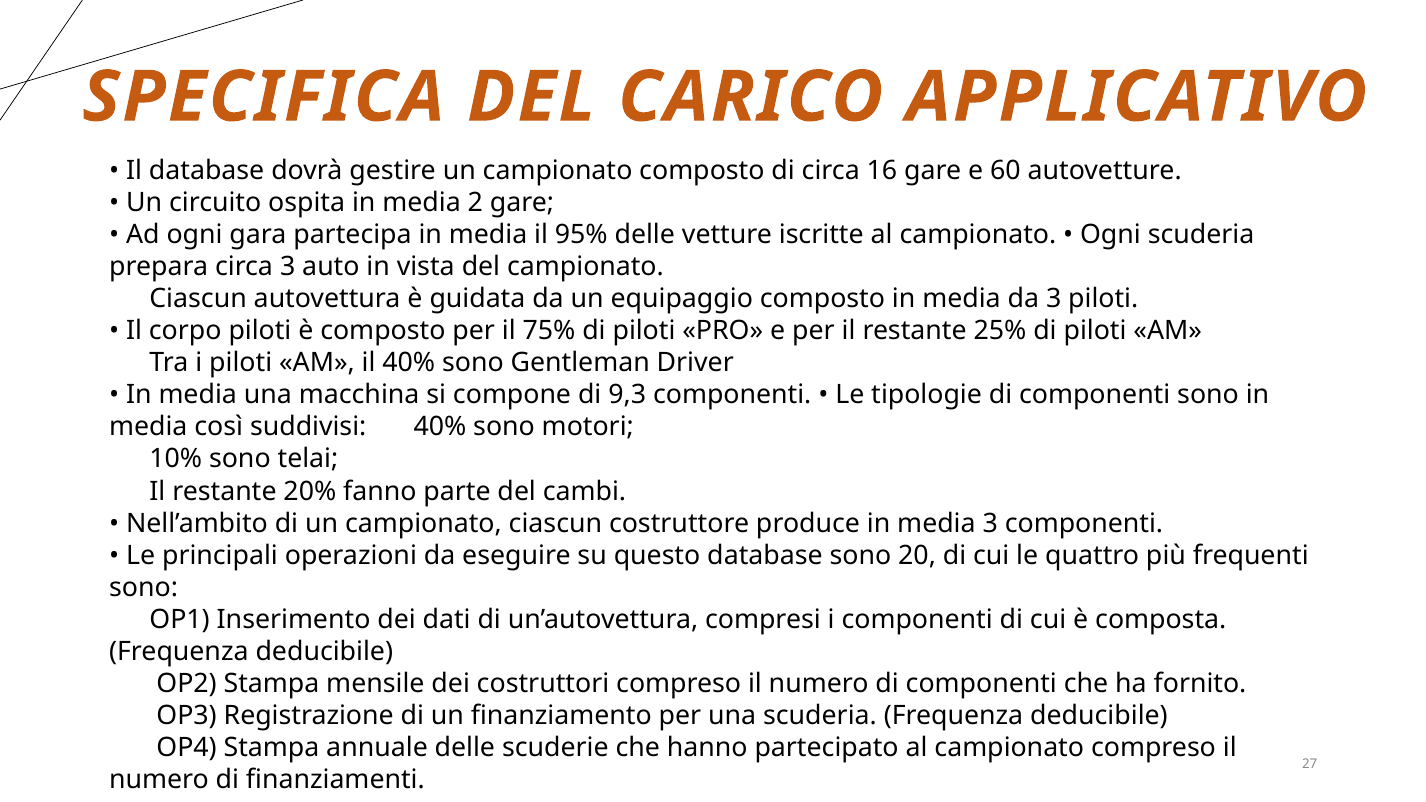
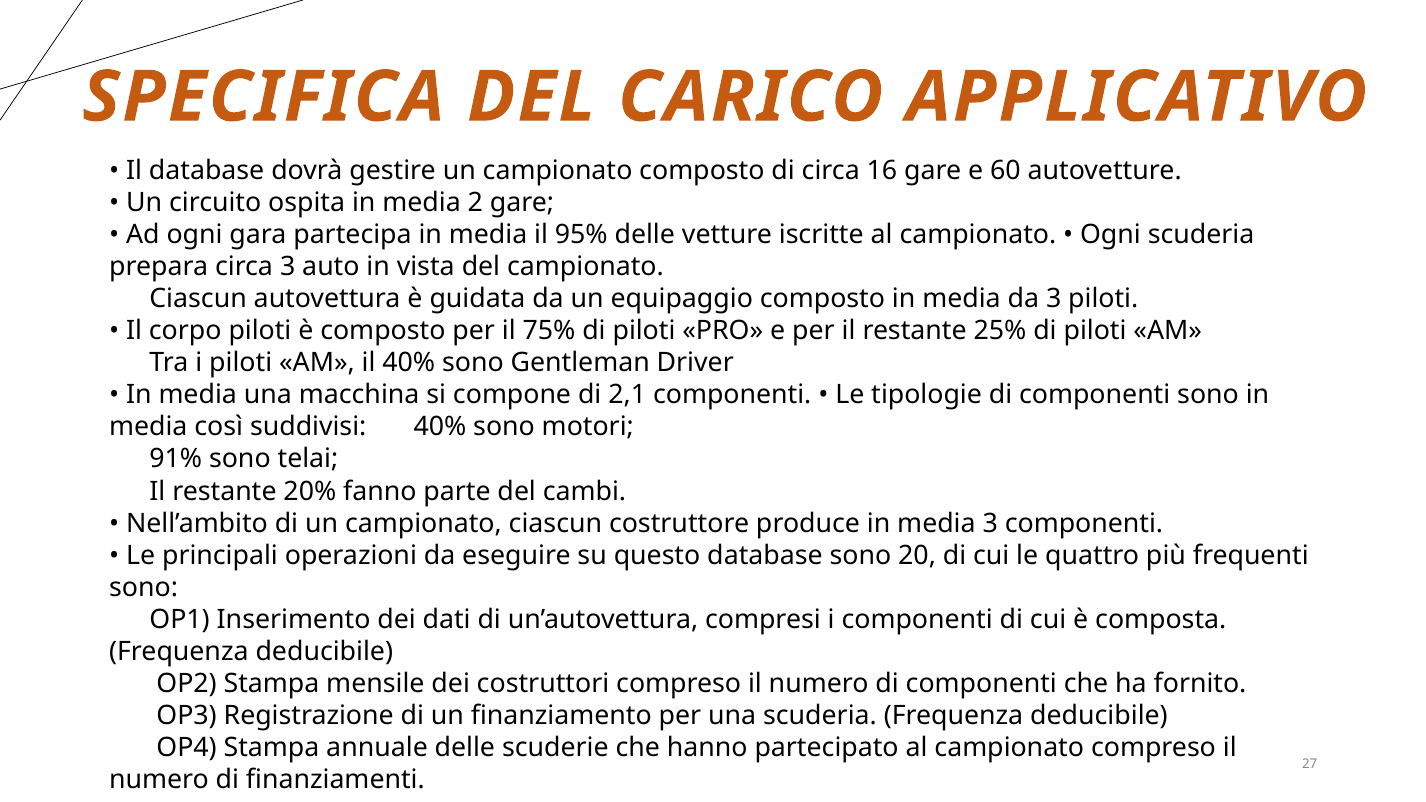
9,3: 9,3 -> 2,1 (627, 395)
10%: 10% -> 91% (176, 459)
